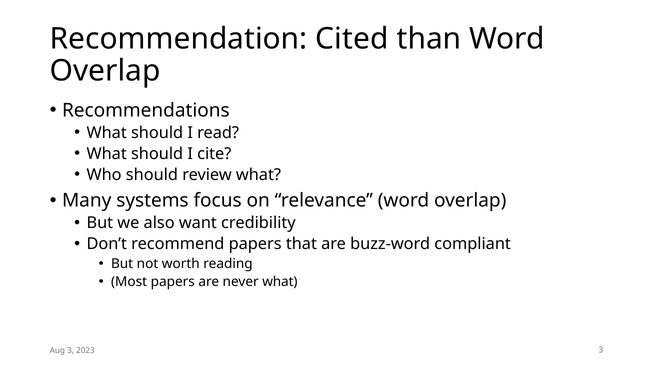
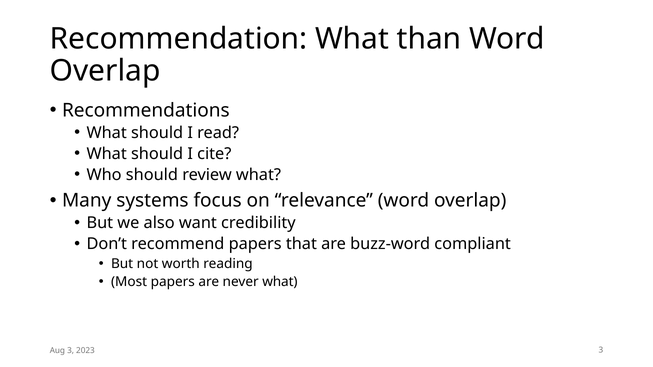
Recommendation Cited: Cited -> What (352, 39)
